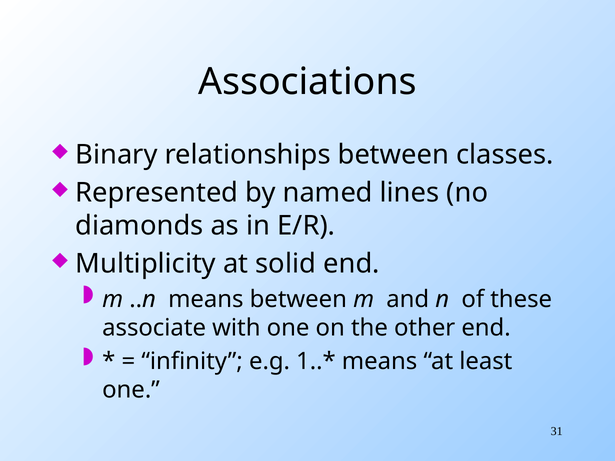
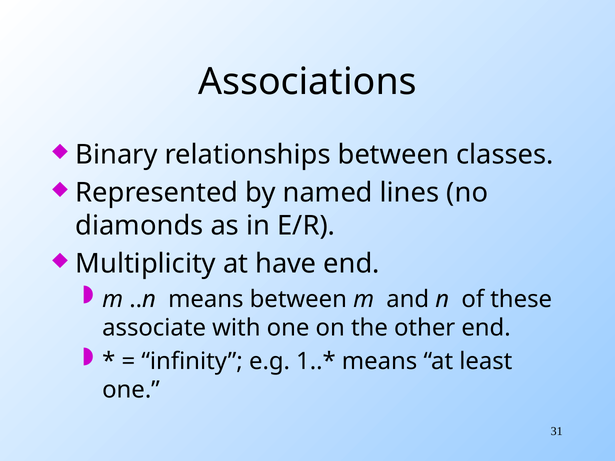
solid: solid -> have (286, 264)
